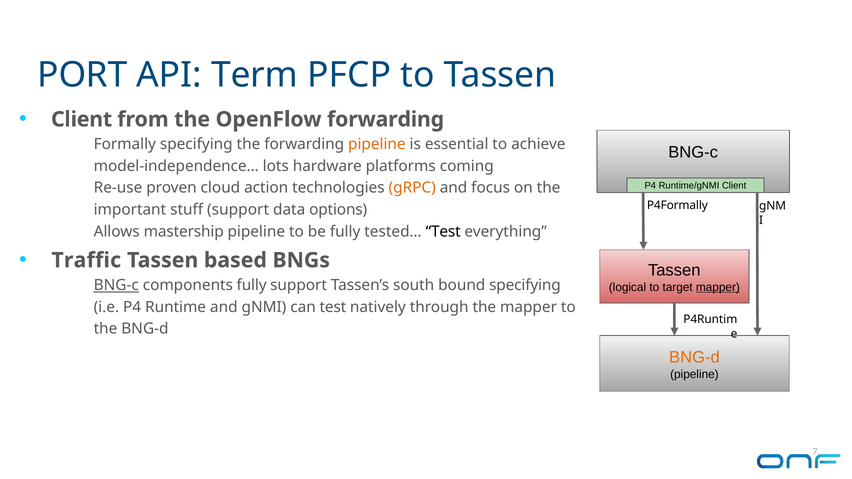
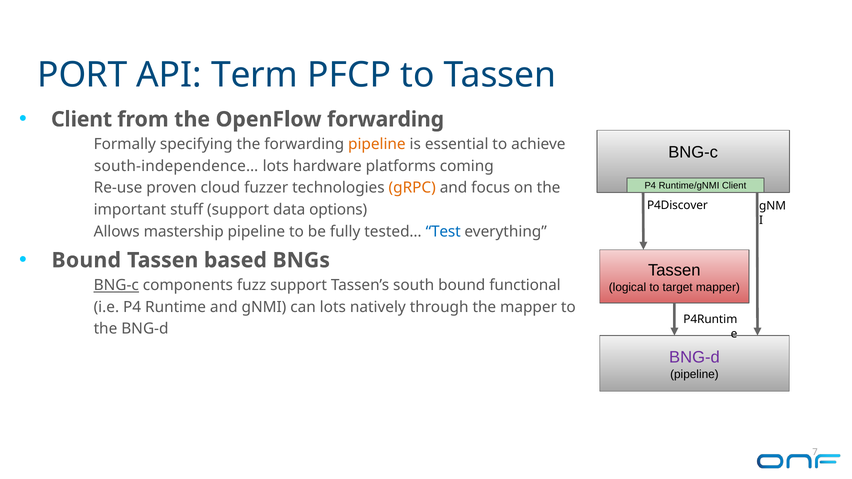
model-independence…: model-independence… -> south-independence… (176, 166)
action: action -> fuzzer (266, 188)
P4Formally: P4Formally -> P4Discover (677, 206)
Test colour: black -> blue (443, 232)
Traffic: Traffic -> Bound (86, 260)
components fully: fully -> fuzz (252, 285)
bound specifying: specifying -> functional (525, 285)
mapper underline: present -> none (718, 287)
can test: test -> lots (333, 307)
BNG-d colour: orange -> purple (694, 358)
